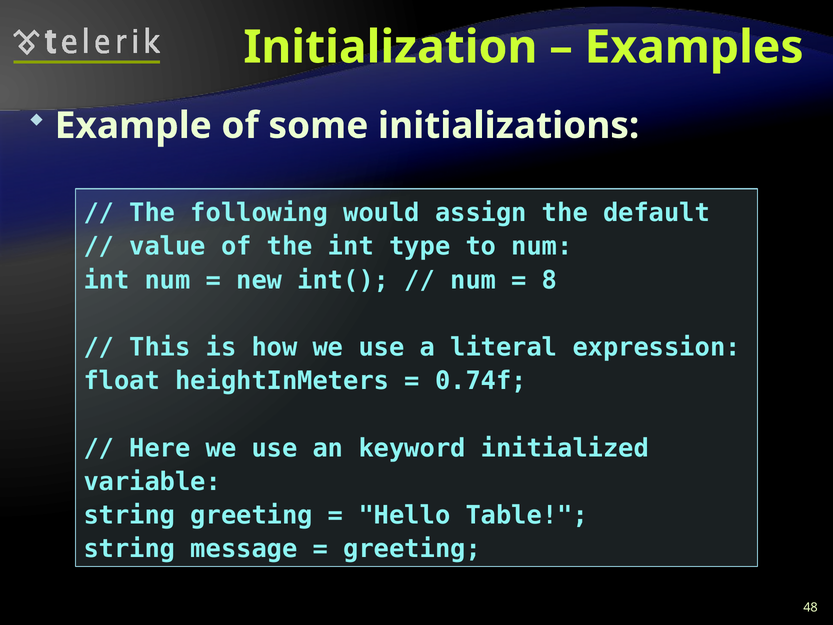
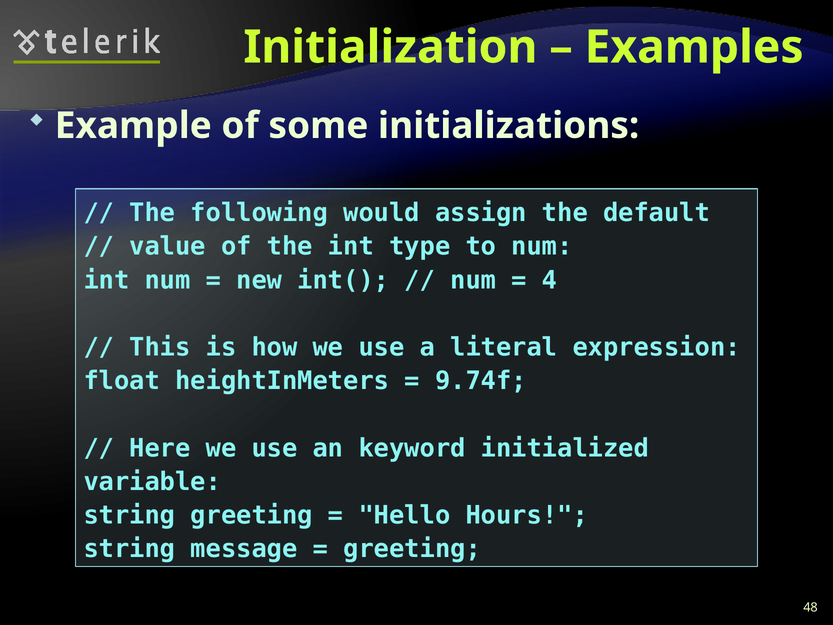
8: 8 -> 4 (550, 280)
0.74f: 0.74f -> 9.74f (481, 381)
Table: Table -> Hours (527, 515)
